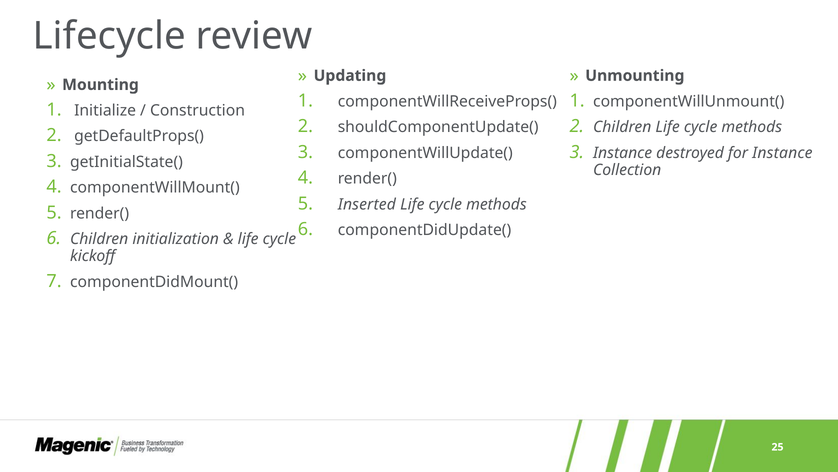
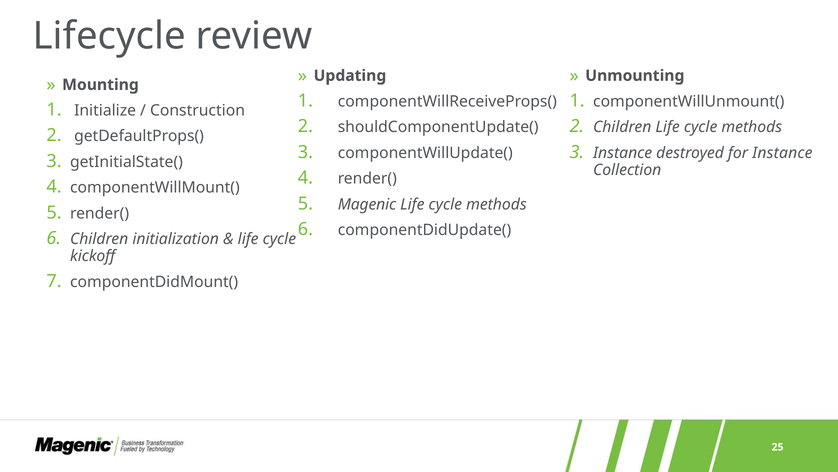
Inserted: Inserted -> Magenic (367, 204)
